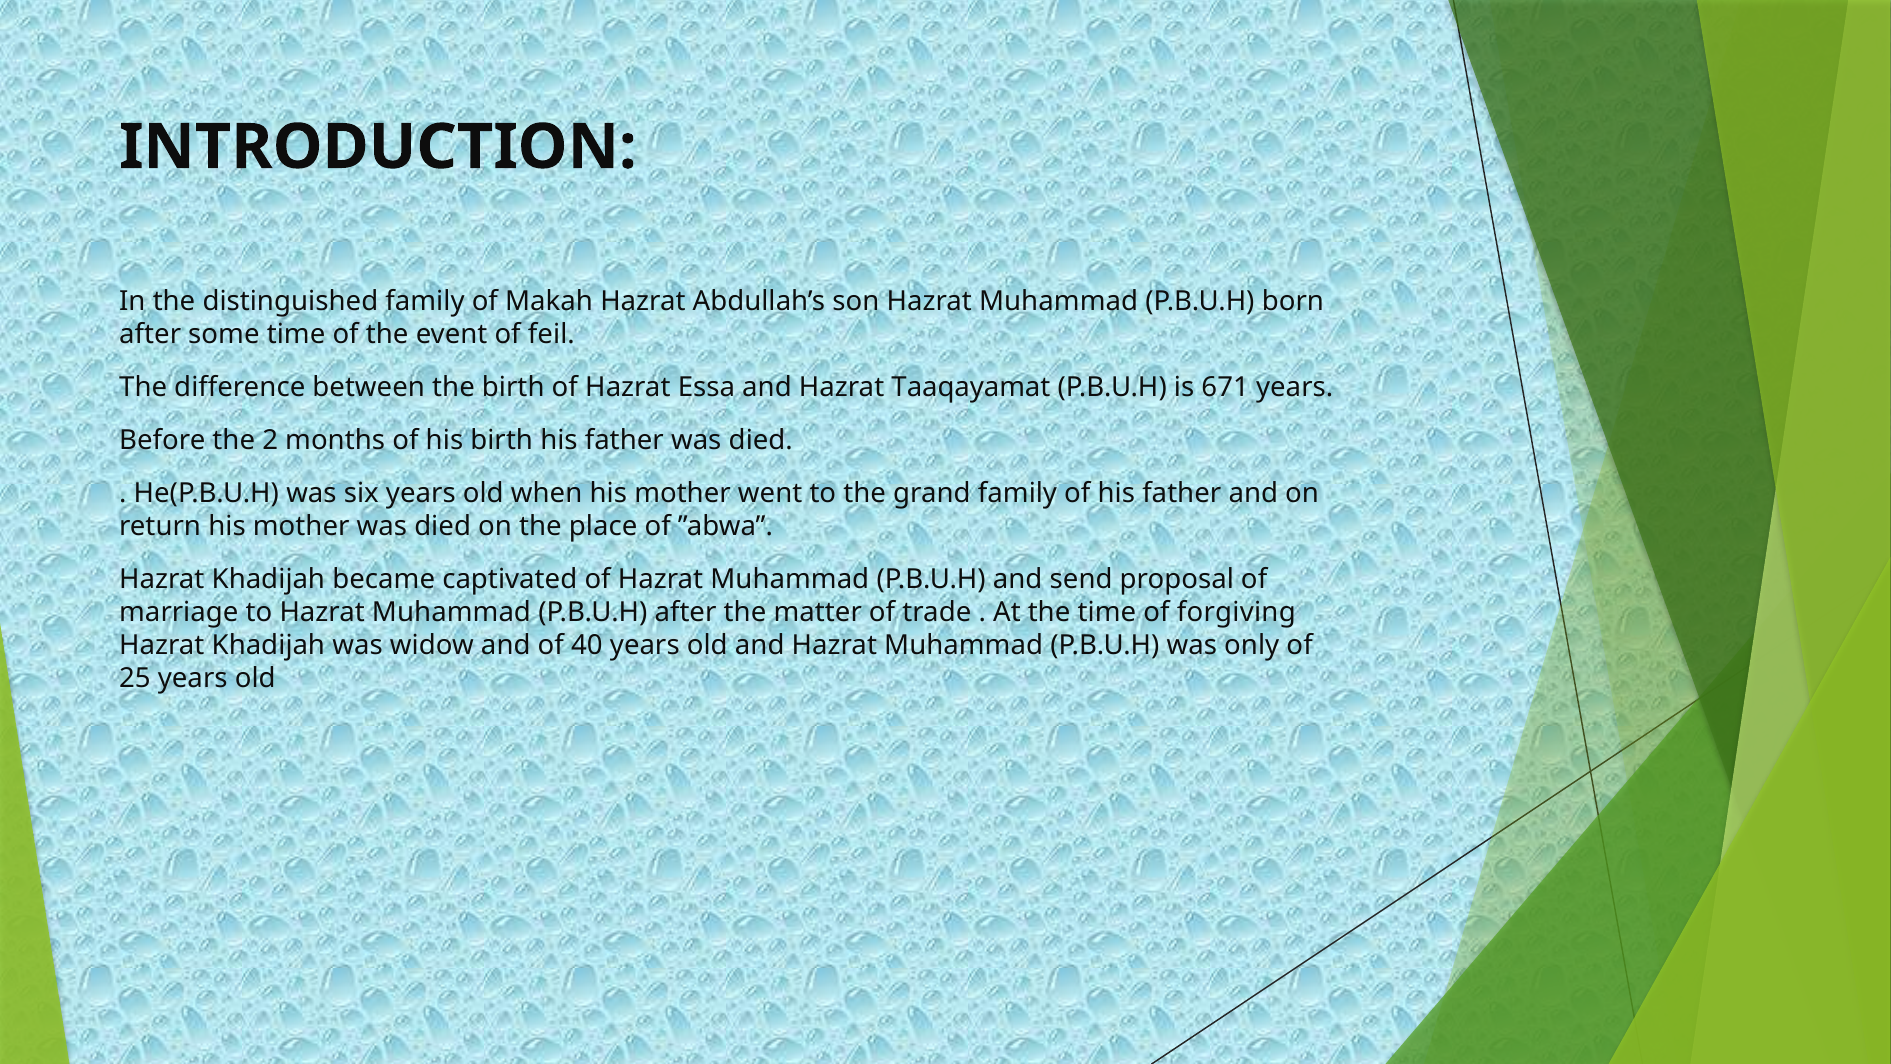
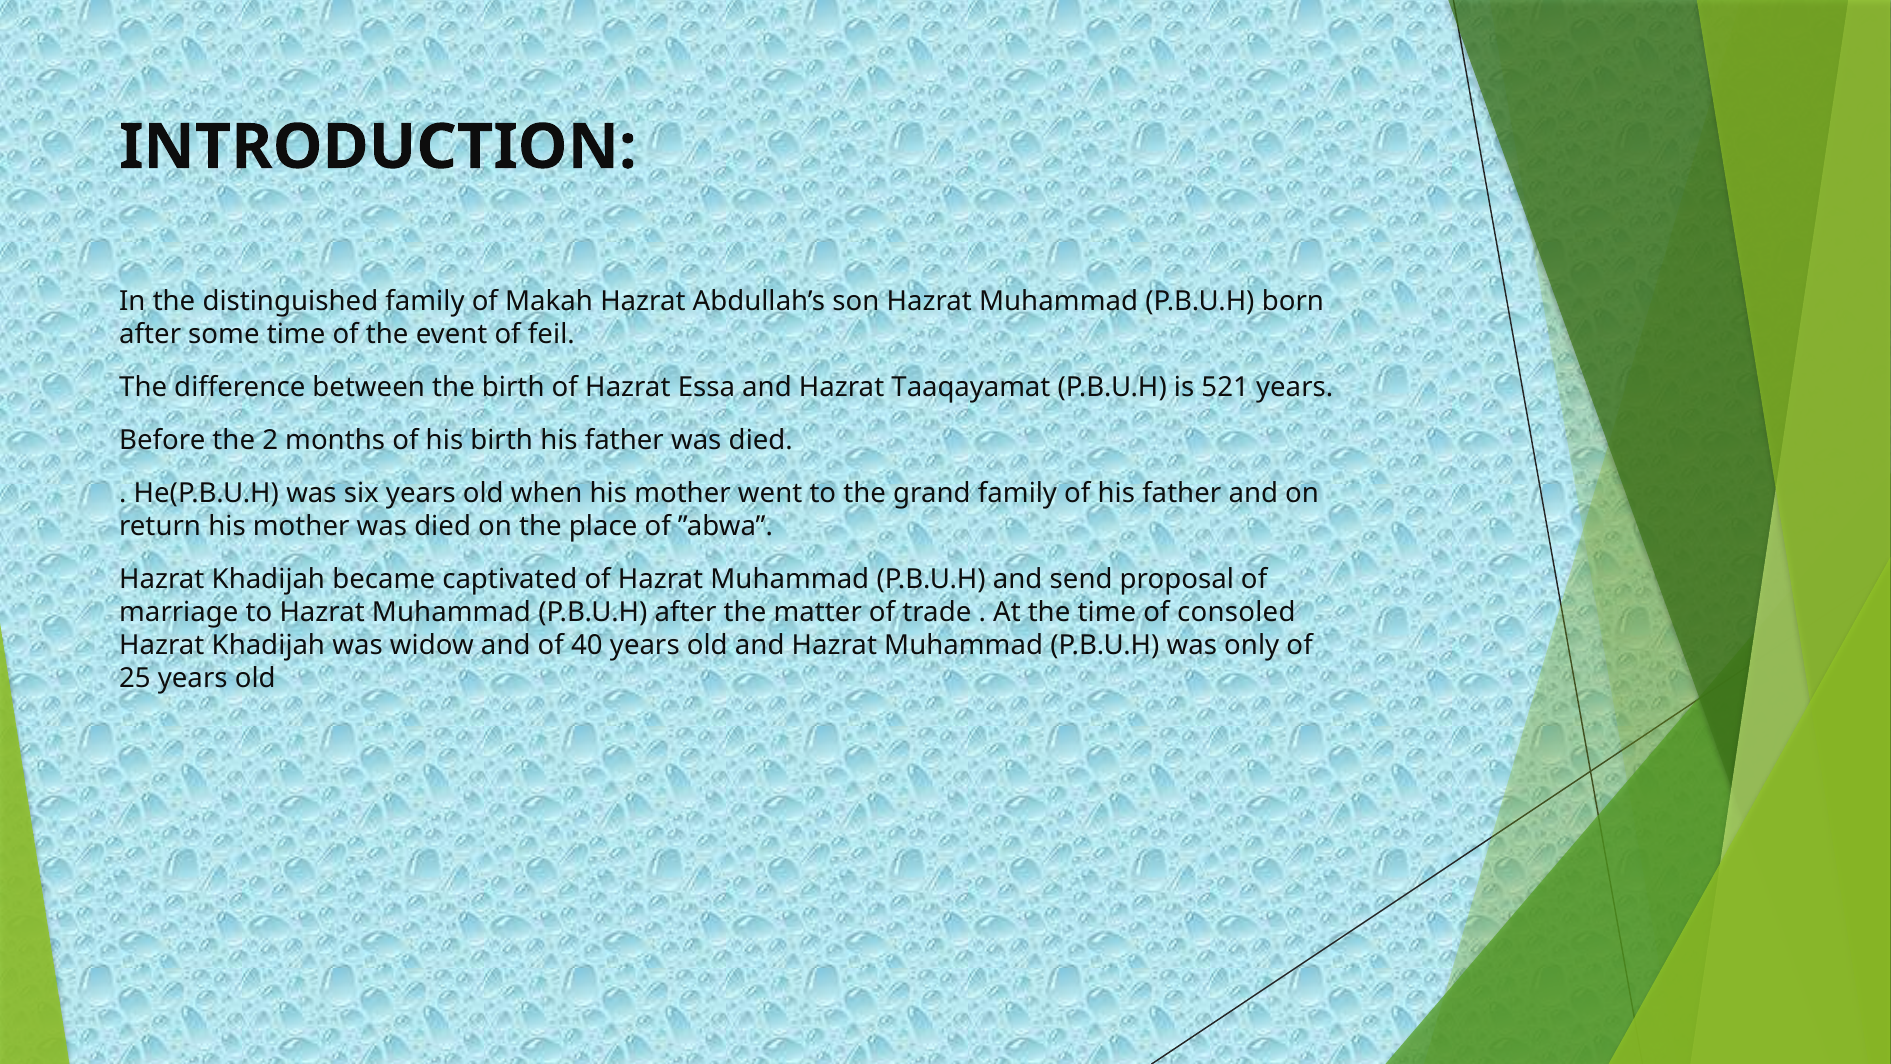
671: 671 -> 521 (1225, 387)
forgiving: forgiving -> consoled (1236, 612)
